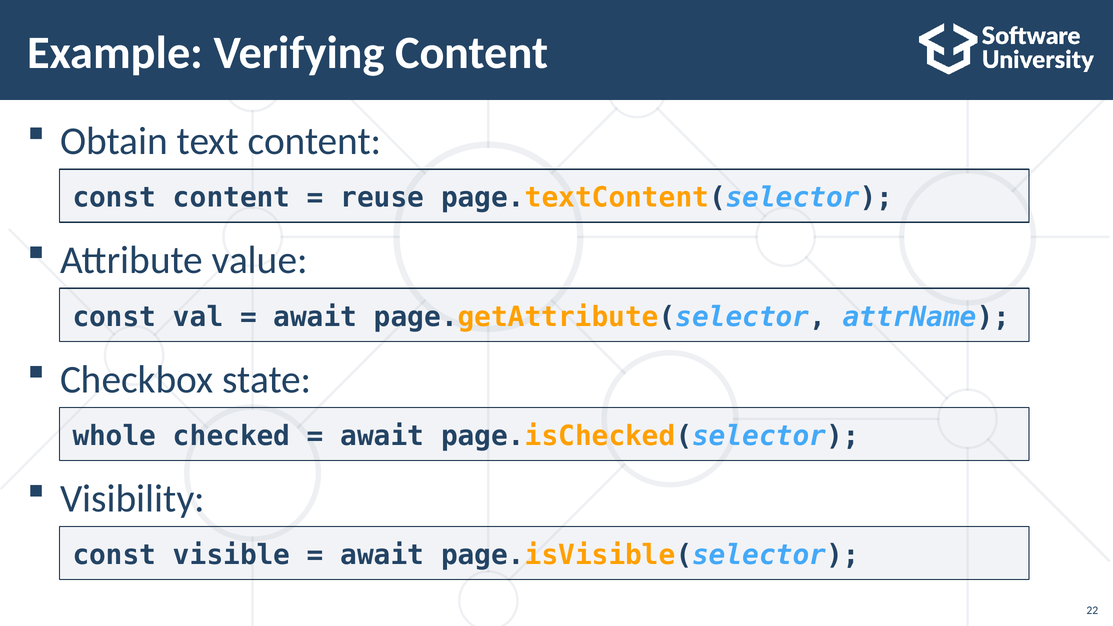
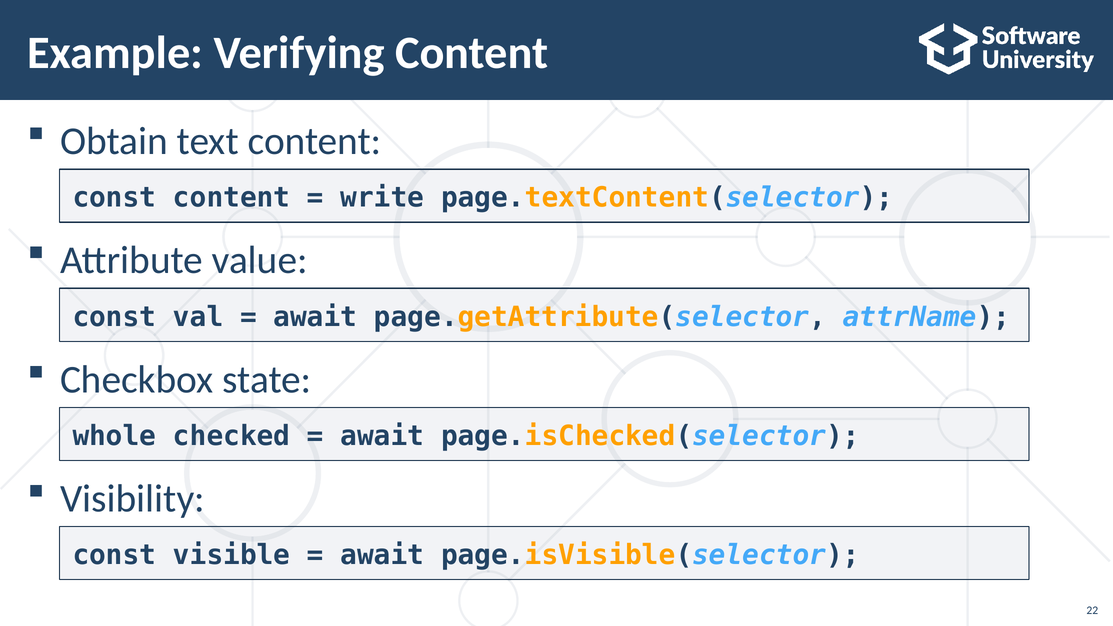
reuse: reuse -> write (382, 198)
